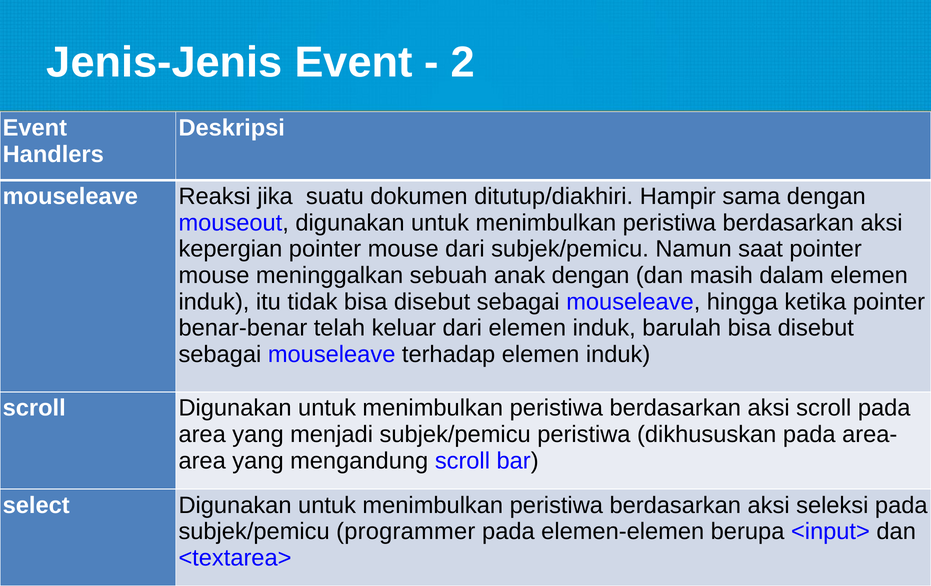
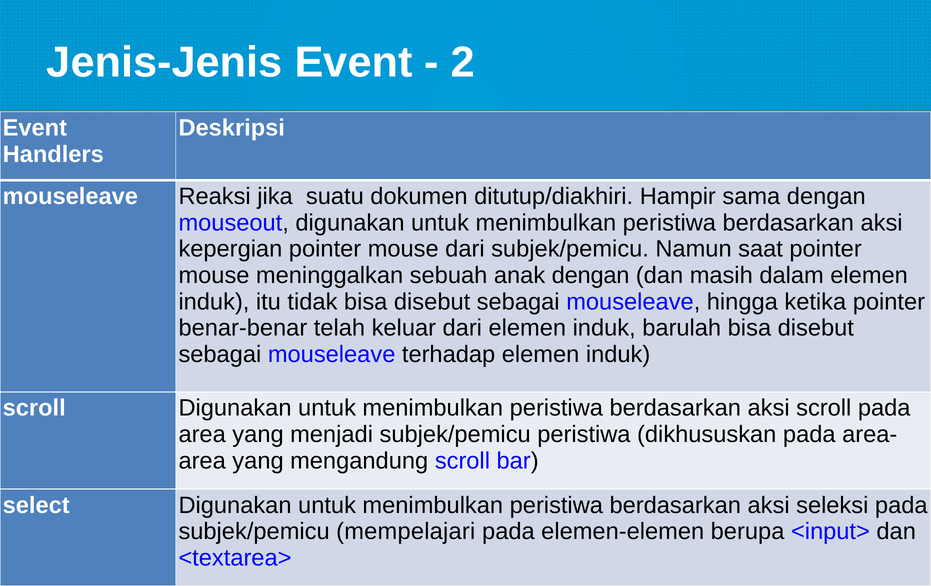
programmer: programmer -> mempelajari (406, 532)
